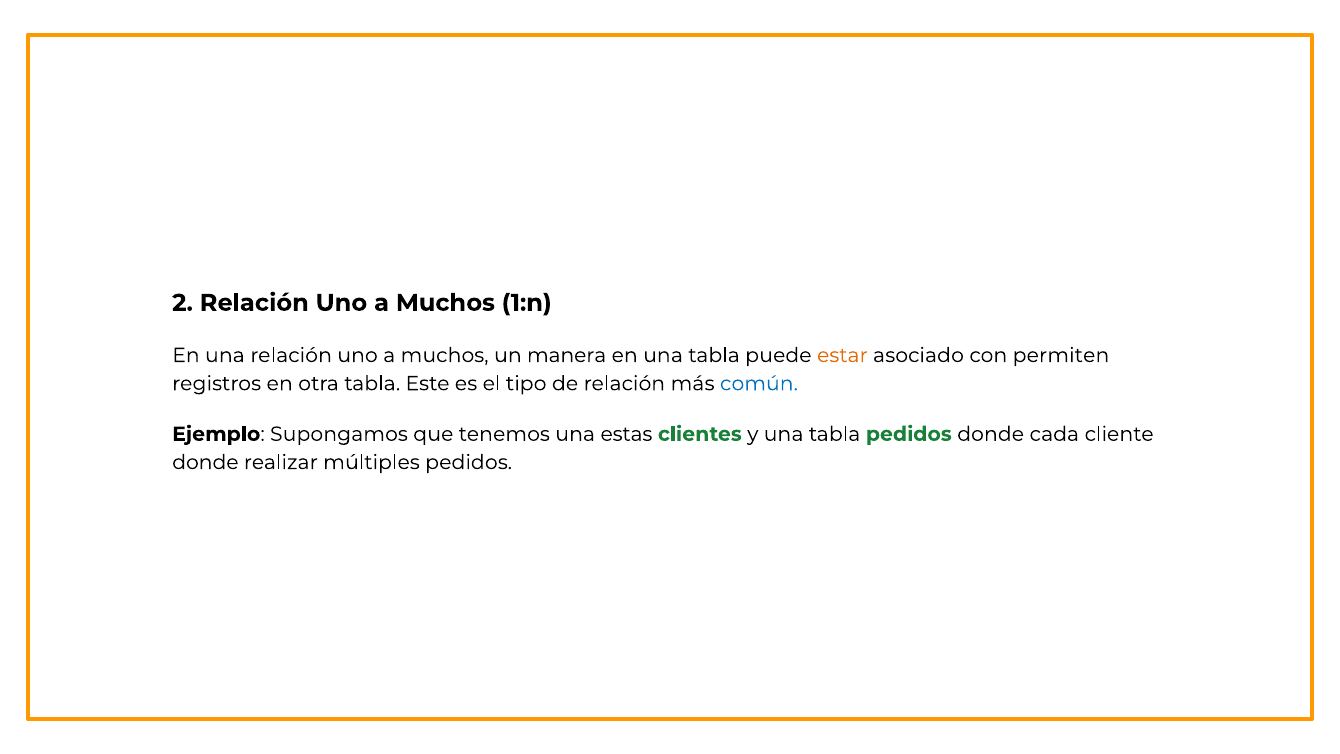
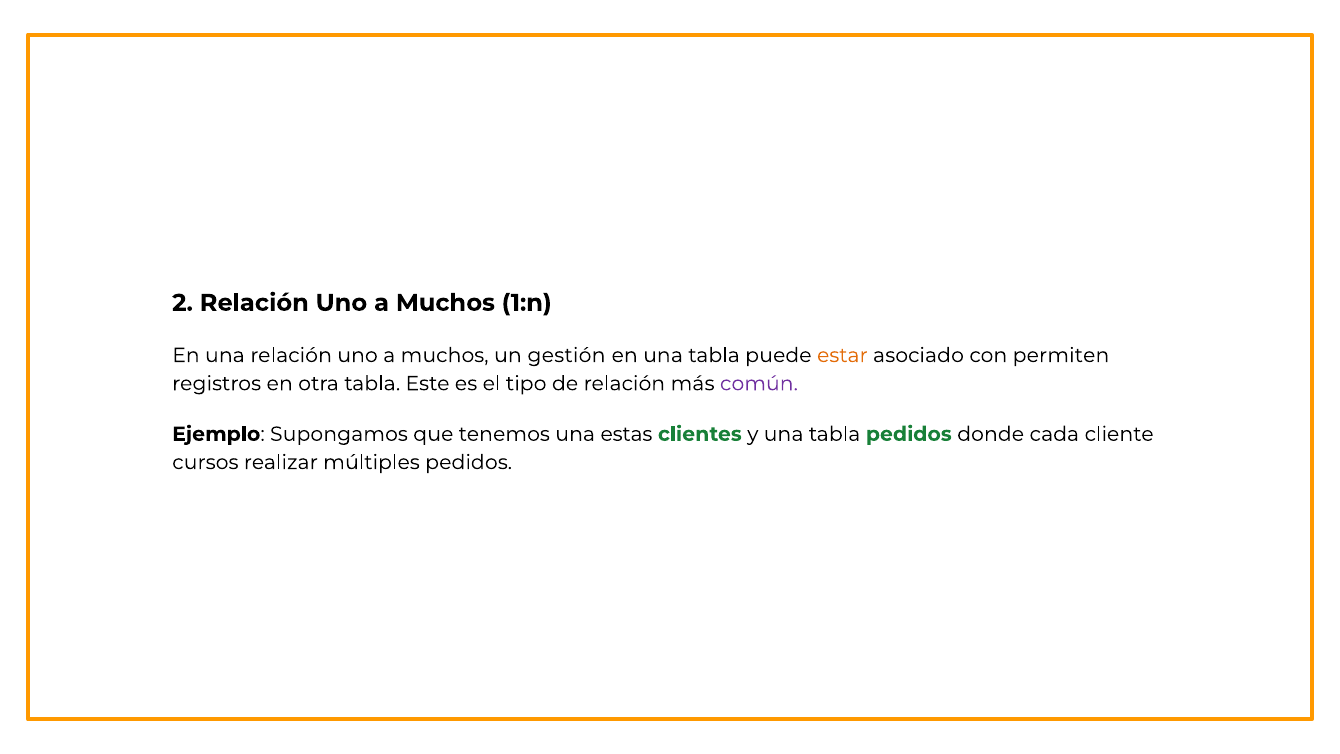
manera: manera -> gestión (566, 355)
común colour: blue -> purple (759, 383)
donde: donde -> cursos (205, 462)
